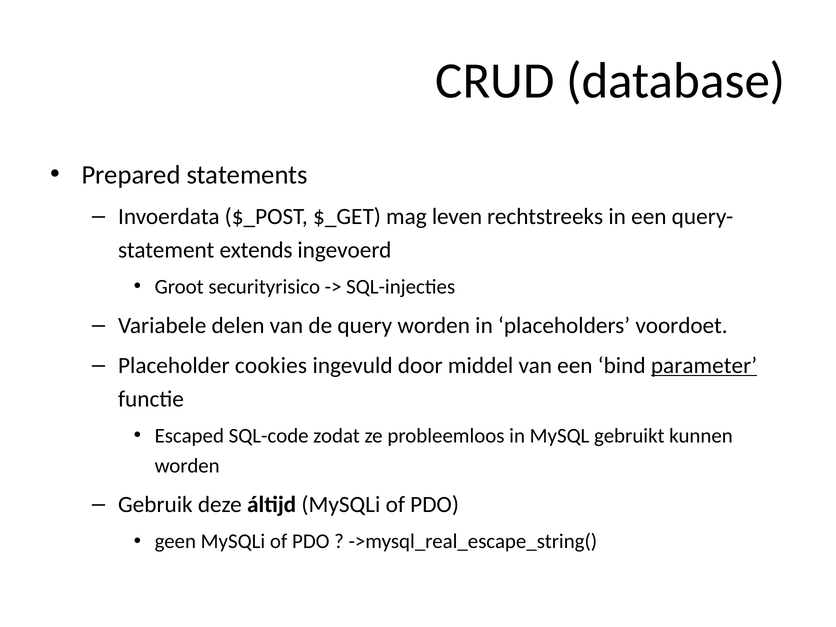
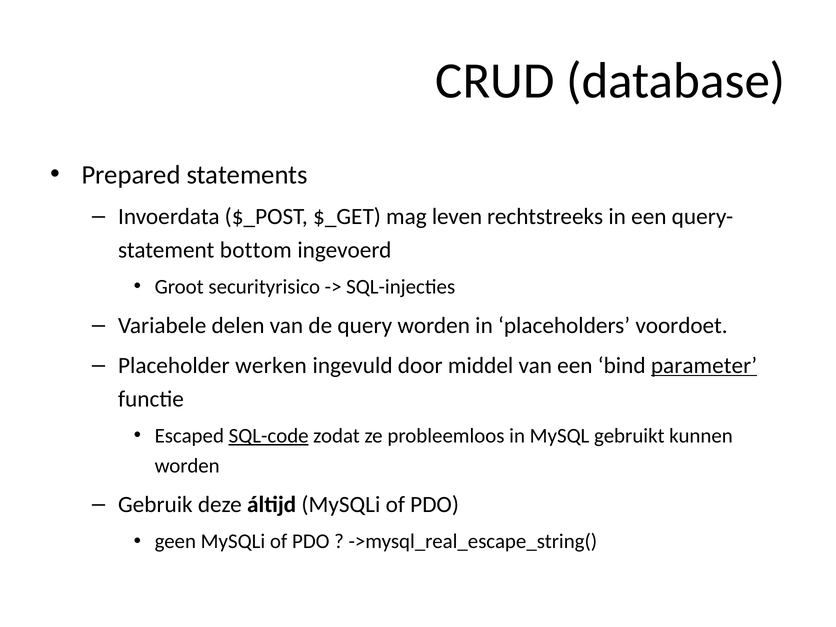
extends: extends -> bottom (256, 250)
cookies: cookies -> werken (271, 366)
SQL-code underline: none -> present (269, 436)
